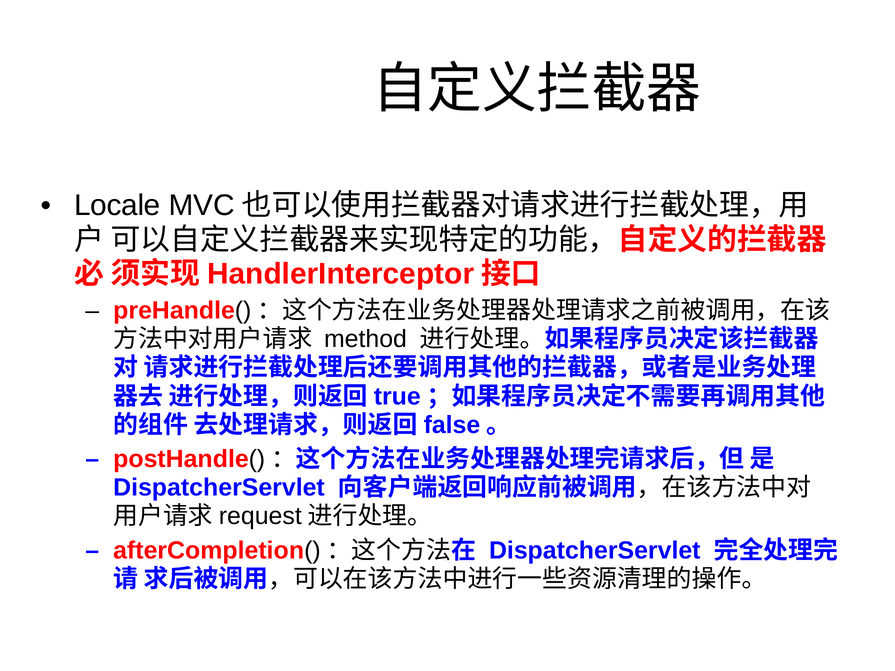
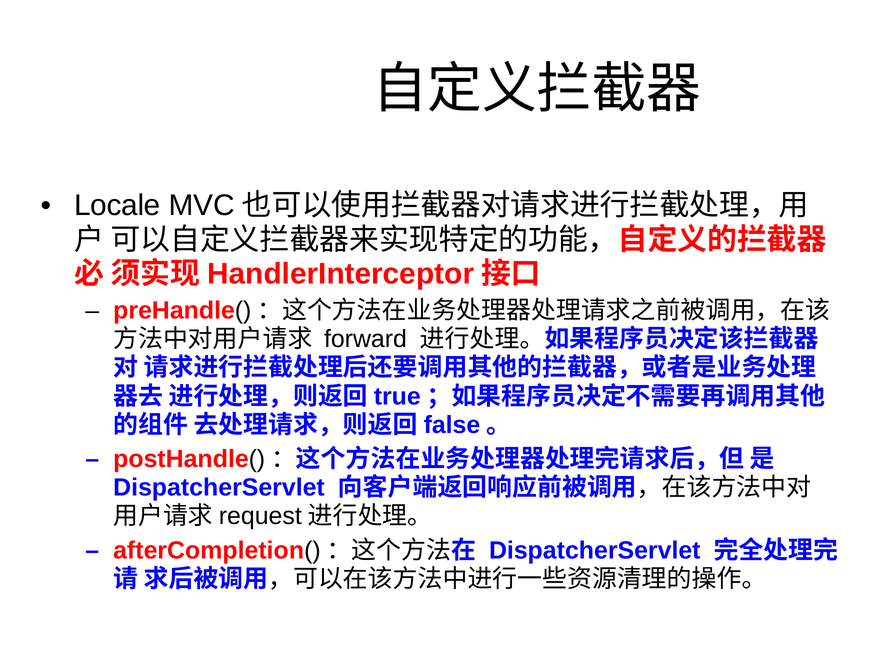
method: method -> forward (365, 339)
